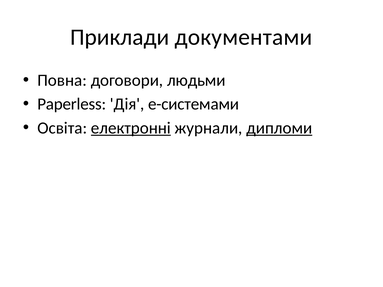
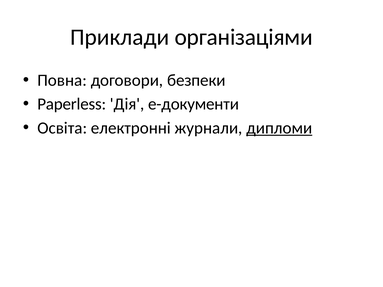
документами: документами -> організаціями (244, 37)
людьми: людьми -> безпеки (196, 80)
е-системами: е-системами -> е-документи (194, 104)
електронні underline: present -> none (131, 128)
